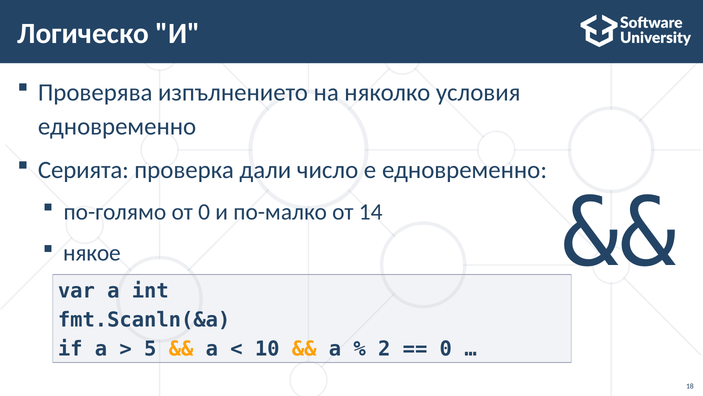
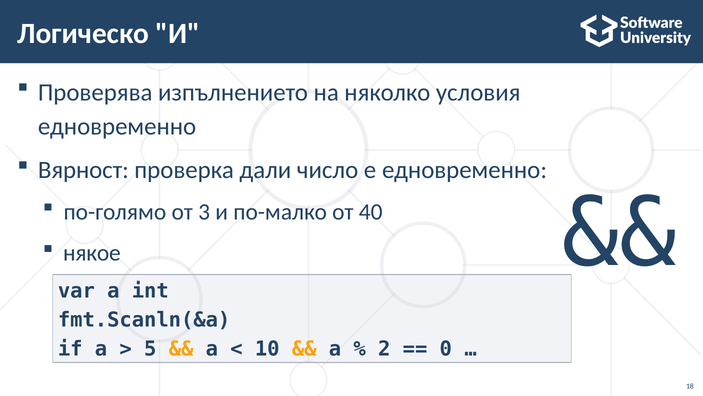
Серията: Серията -> Вярност (83, 170)
от 0: 0 -> 3 (204, 212)
14: 14 -> 40 (371, 212)
